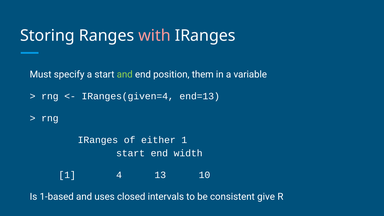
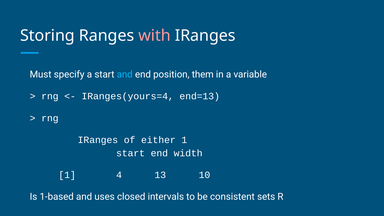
and colour: light green -> light blue (125, 75)
IRanges(given=4: IRanges(given=4 -> IRanges(yours=4 (128, 96)
give: give -> sets (266, 197)
